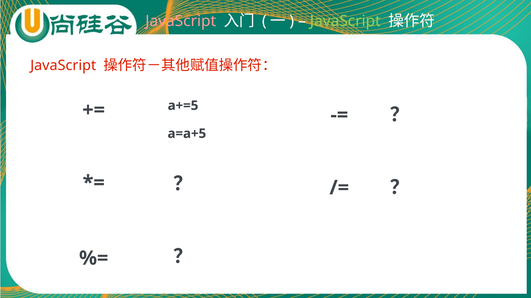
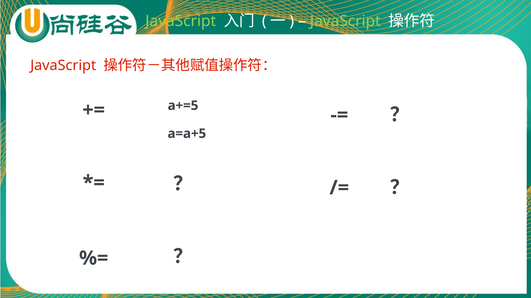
JavaScript colour: pink -> light green (181, 21)
